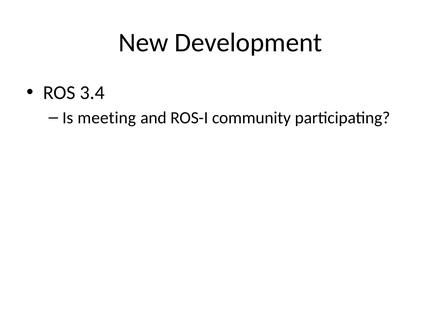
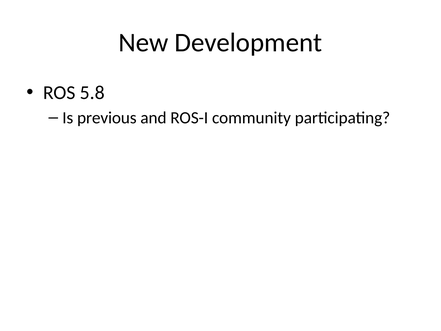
3.4: 3.4 -> 5.8 (92, 93)
meeting: meeting -> previous (107, 118)
